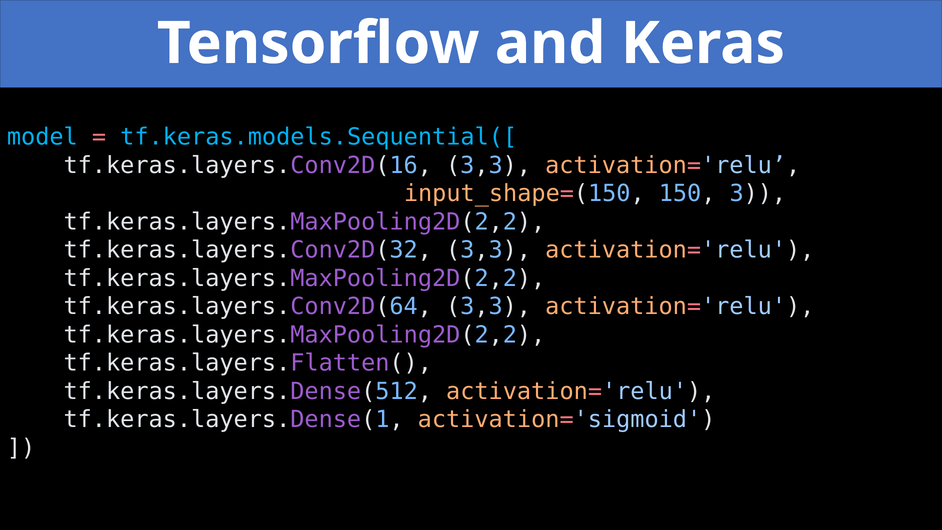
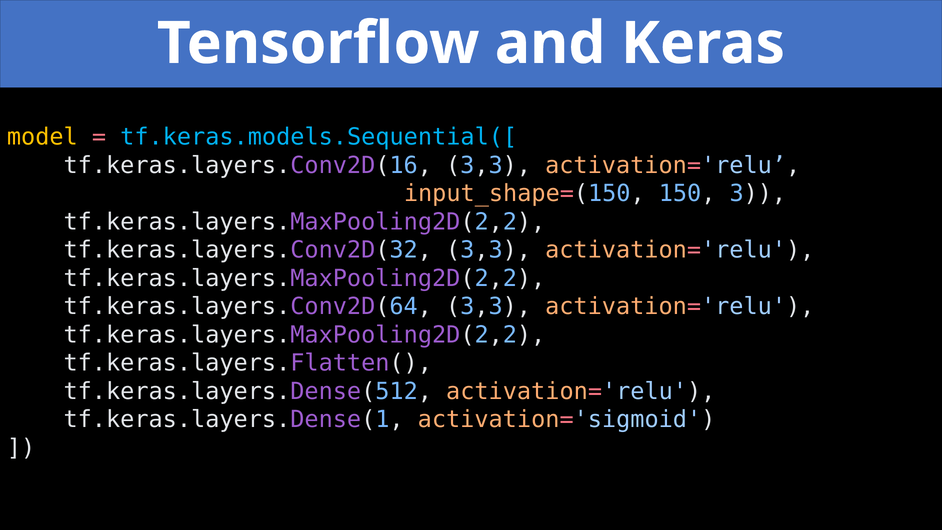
model colour: light blue -> yellow (42, 137)
